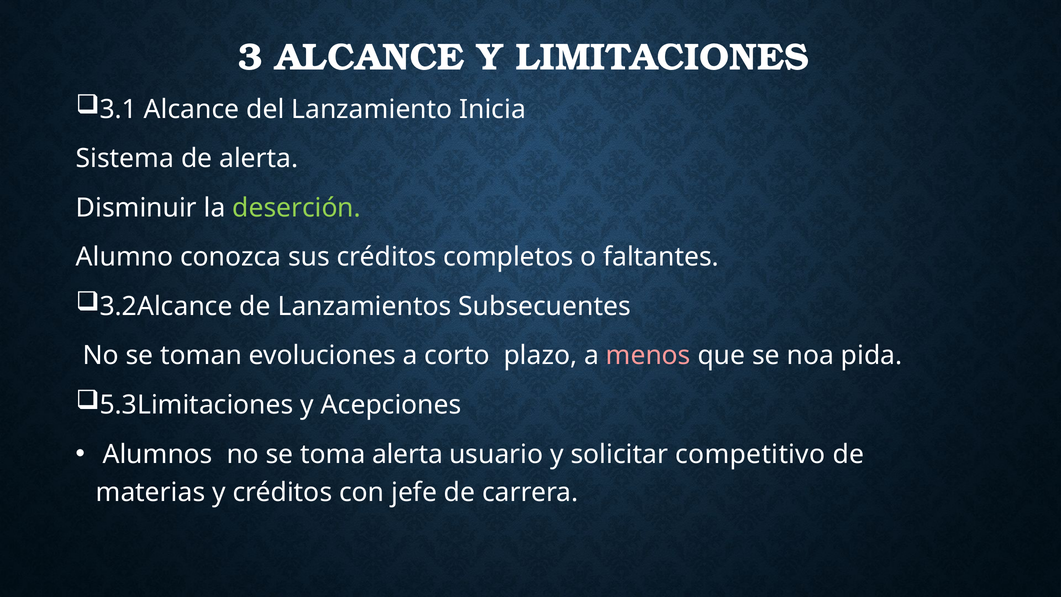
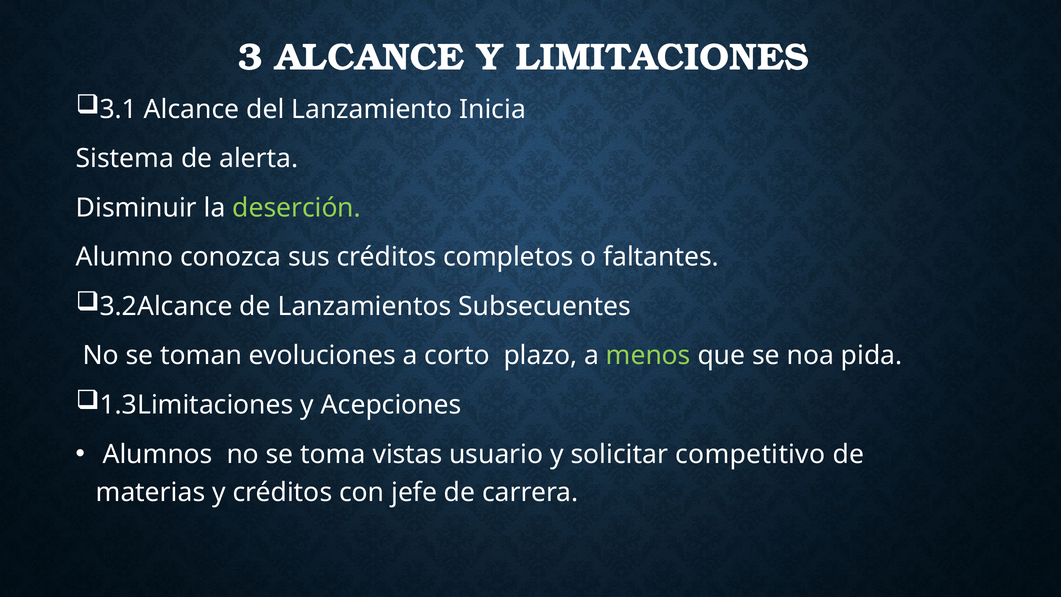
menos colour: pink -> light green (648, 356)
5.3Limitaciones: 5.3Limitaciones -> 1.3Limitaciones (197, 405)
toma alerta: alerta -> vistas (408, 454)
